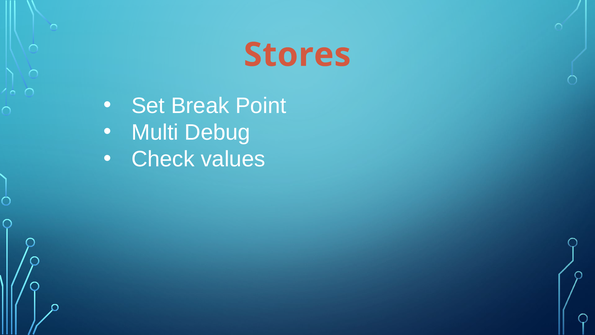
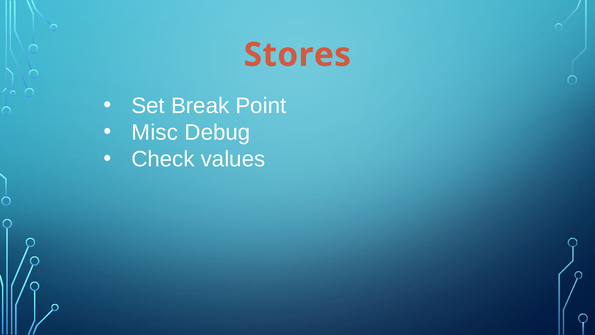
Multi: Multi -> Misc (155, 132)
